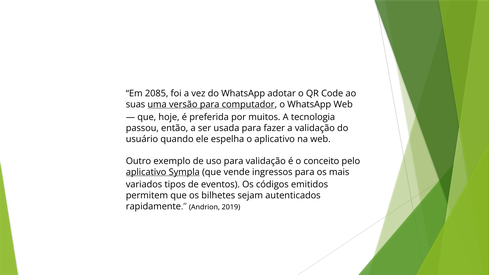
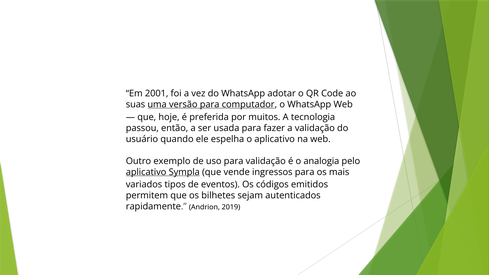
2085: 2085 -> 2001 (157, 94)
conceito: conceito -> analogia (321, 161)
